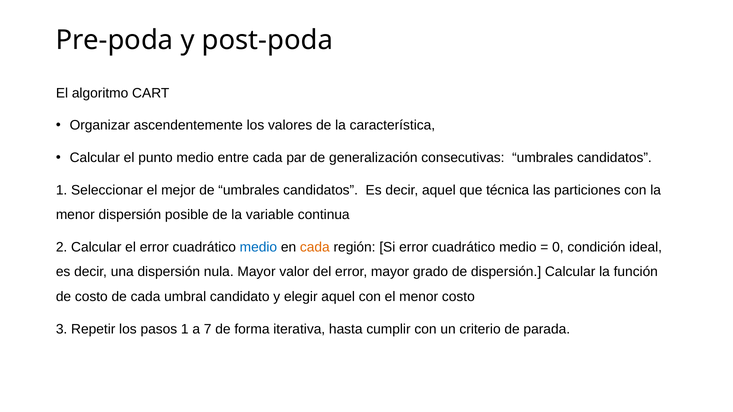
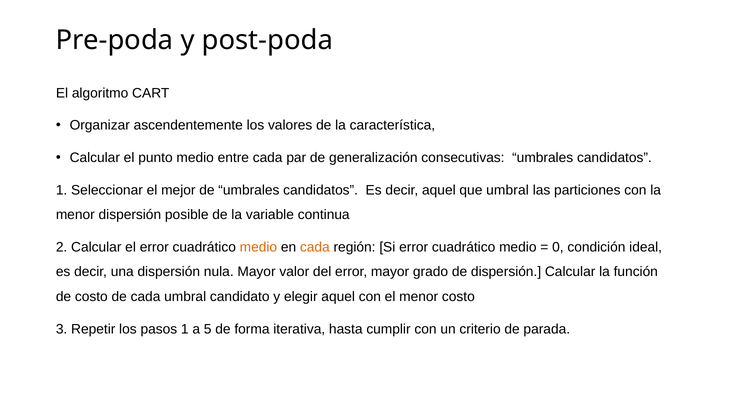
que técnica: técnica -> umbral (508, 190)
medio colour: blue -> orange (258, 247)
7: 7 -> 5 (208, 329)
